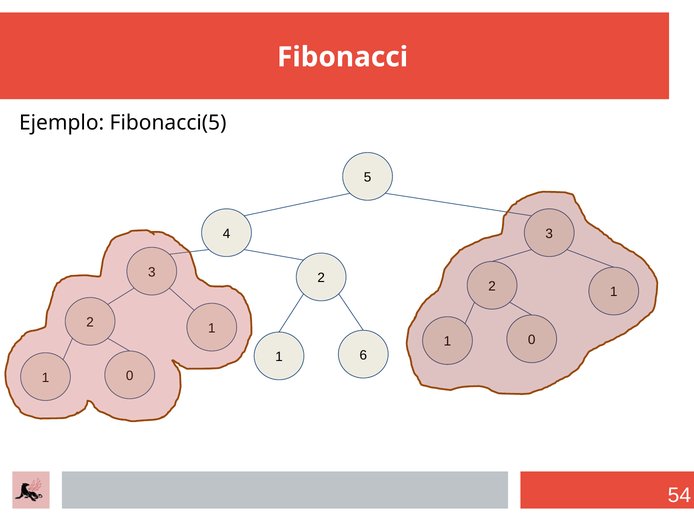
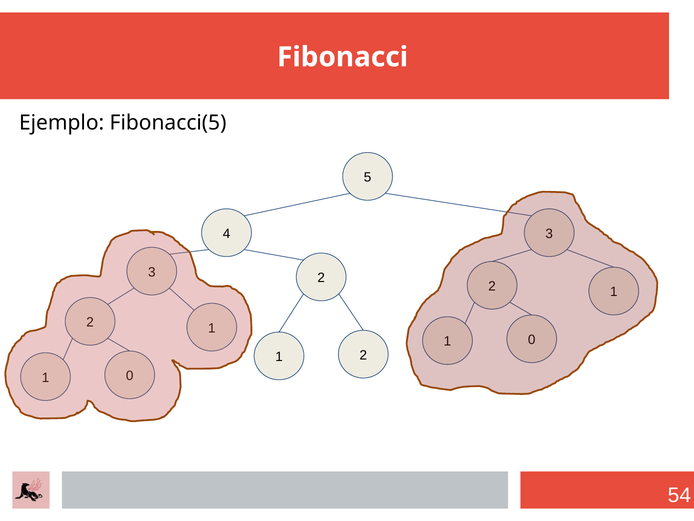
1 6: 6 -> 2 (363, 355)
